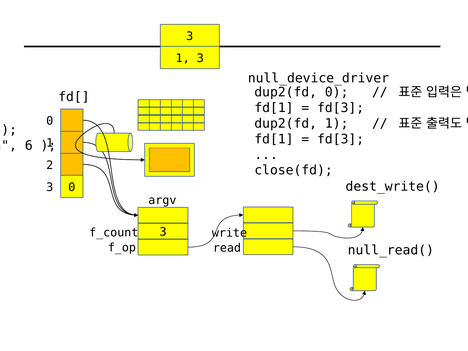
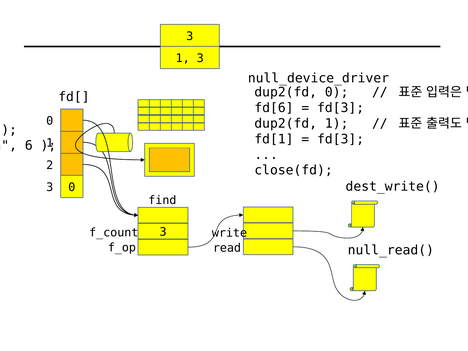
fd[1: fd[1 -> fd[6 (274, 108)
argv: argv -> find (162, 200)
